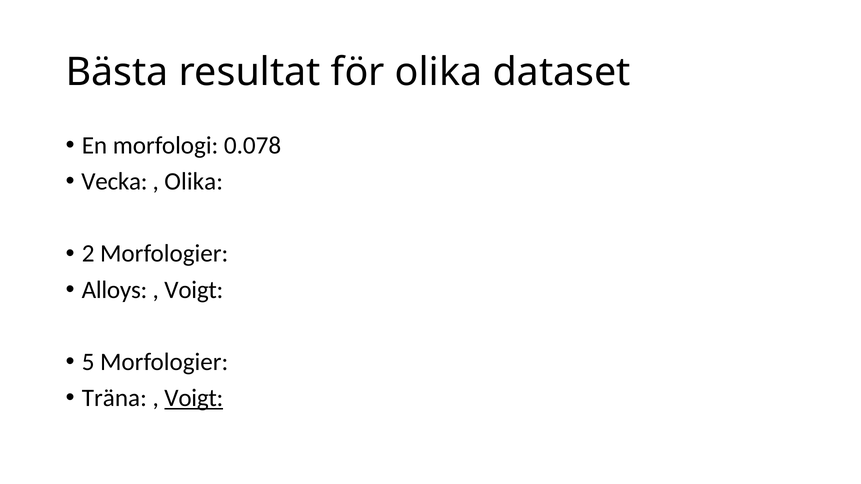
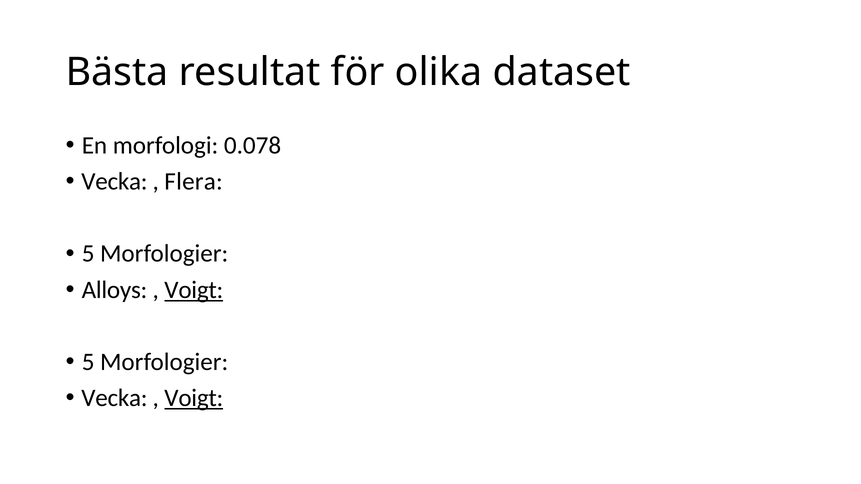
Olika: Olika -> Flera (194, 182)
2: 2 -> 5 (88, 254)
Voigt underline: none -> present (194, 290)
Träna: Träna -> Vecka (114, 398)
